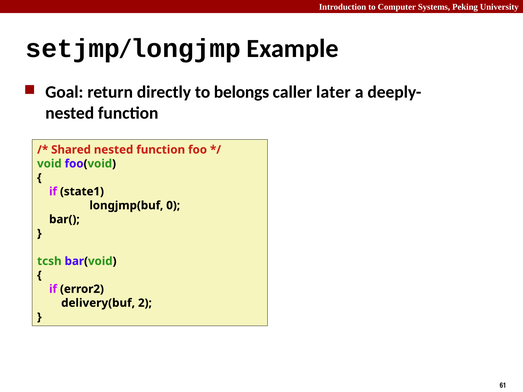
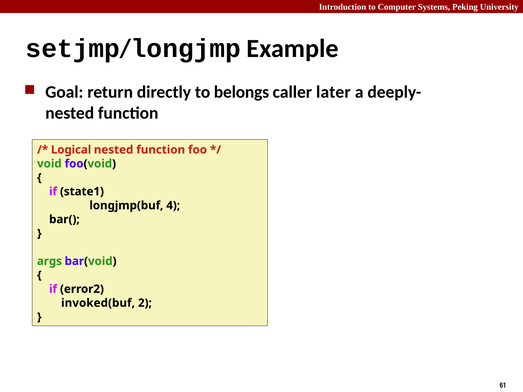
Shared: Shared -> Logical (71, 150)
0: 0 -> 4 (173, 206)
tcsh: tcsh -> args (49, 261)
delivery(buf: delivery(buf -> invoked(buf (98, 303)
